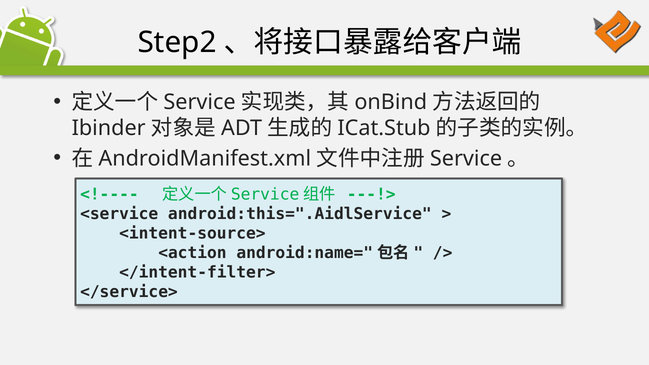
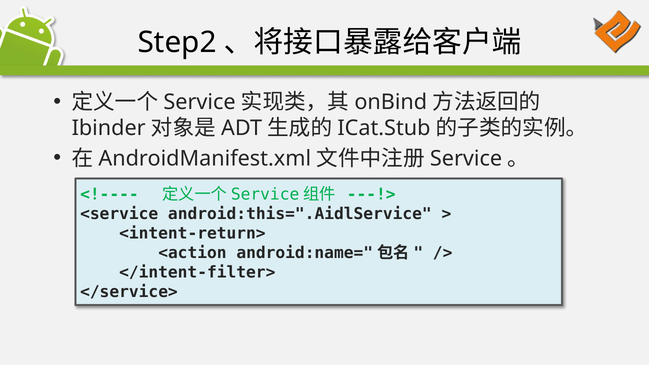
<intent-source>: <intent-source> -> <intent-return> (192, 233)
